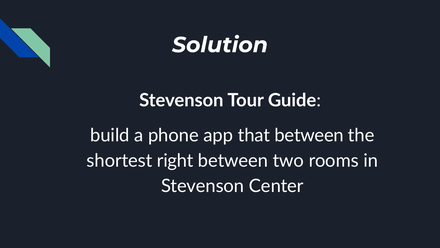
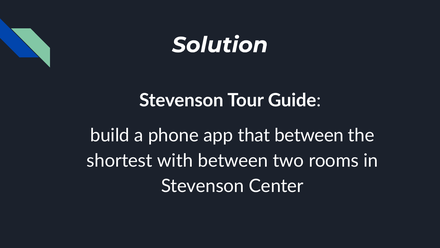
right: right -> with (175, 161)
